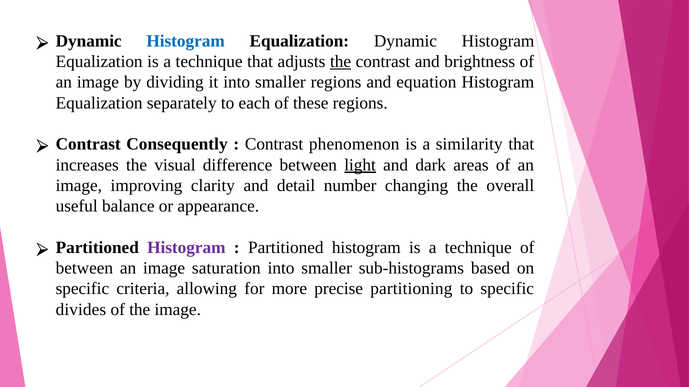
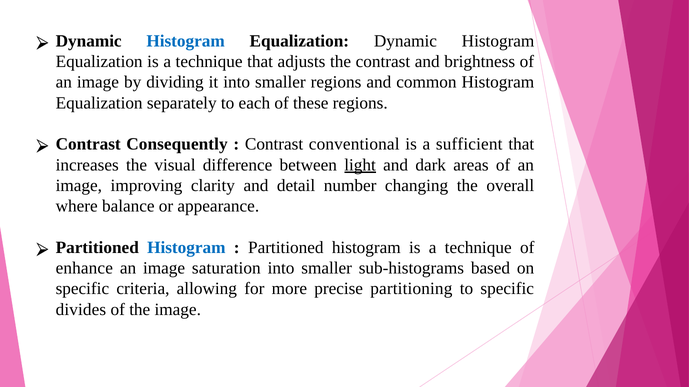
the underline: present -> none (341, 62)
equation: equation -> common (426, 82)
phenomenon: phenomenon -> conventional (354, 144)
similarity: similarity -> sufficient (469, 144)
useful: useful -> where (77, 206)
Histogram colour: purple -> blue (186, 248)
between: between -> enhance (84, 268)
